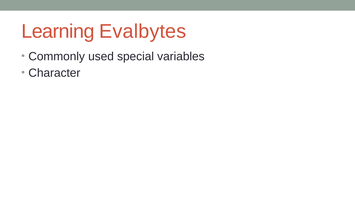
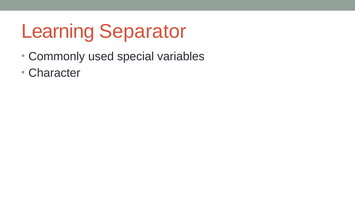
Evalbytes: Evalbytes -> Separator (143, 31)
